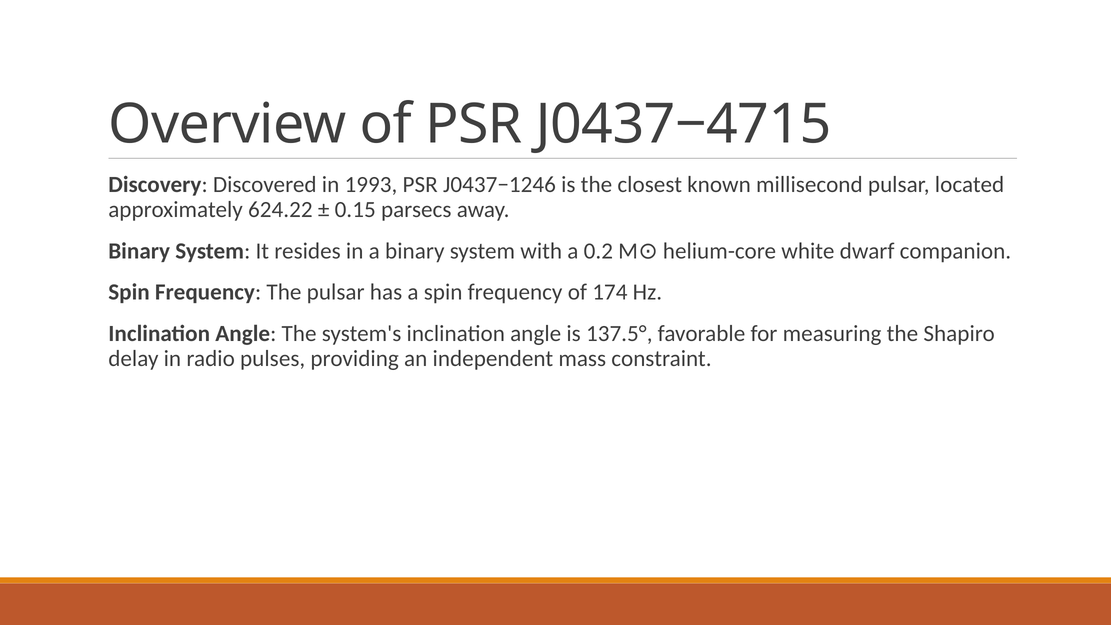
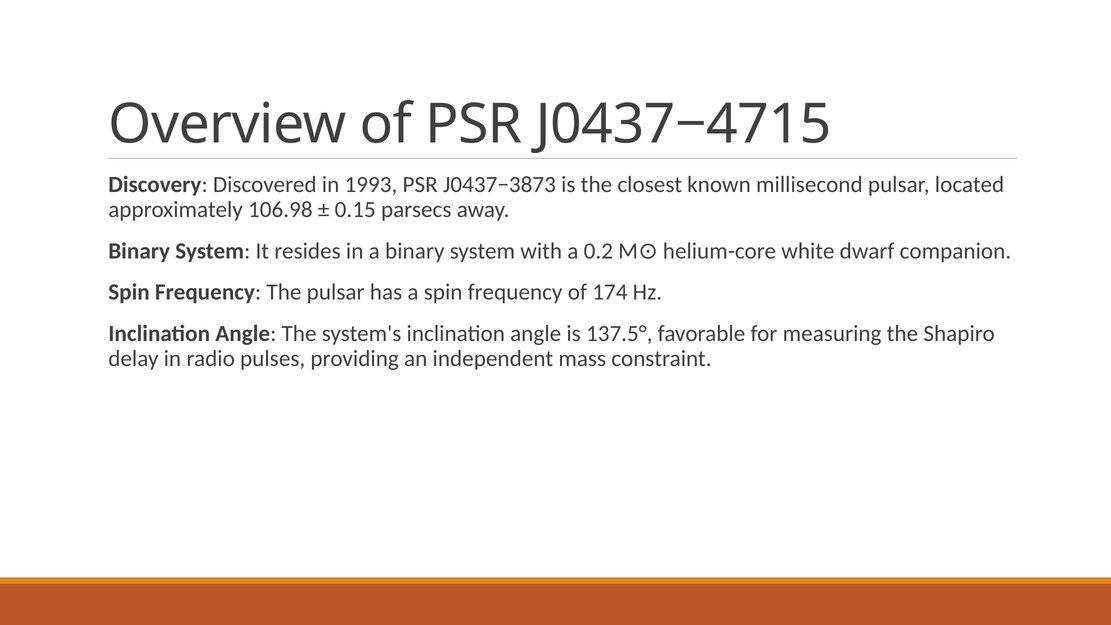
J0437−1246: J0437−1246 -> J0437−3873 (499, 185)
624.22: 624.22 -> 106.98 (280, 210)
